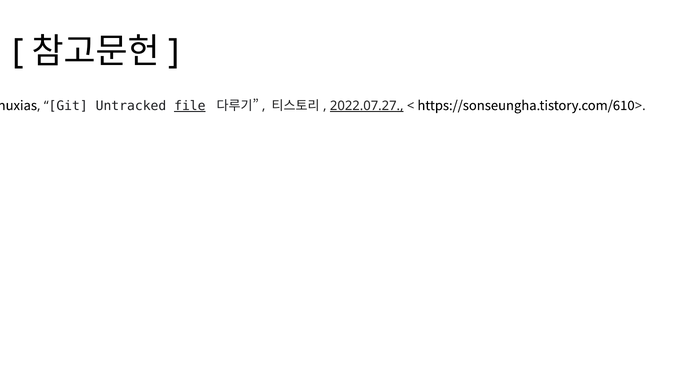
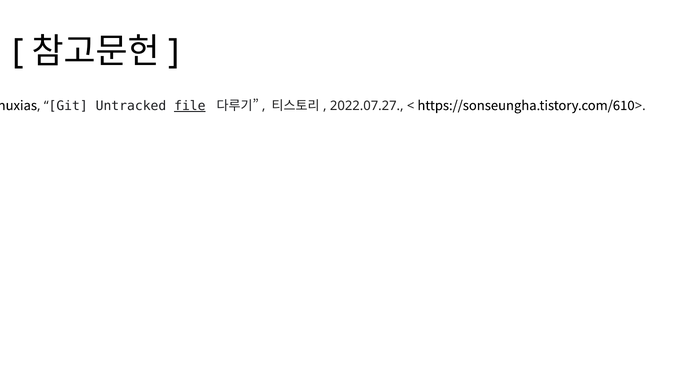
2022.07.27 underline: present -> none (367, 106)
